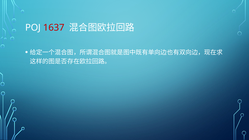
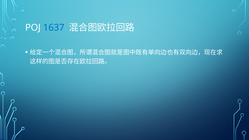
1637 colour: red -> blue (54, 28)
